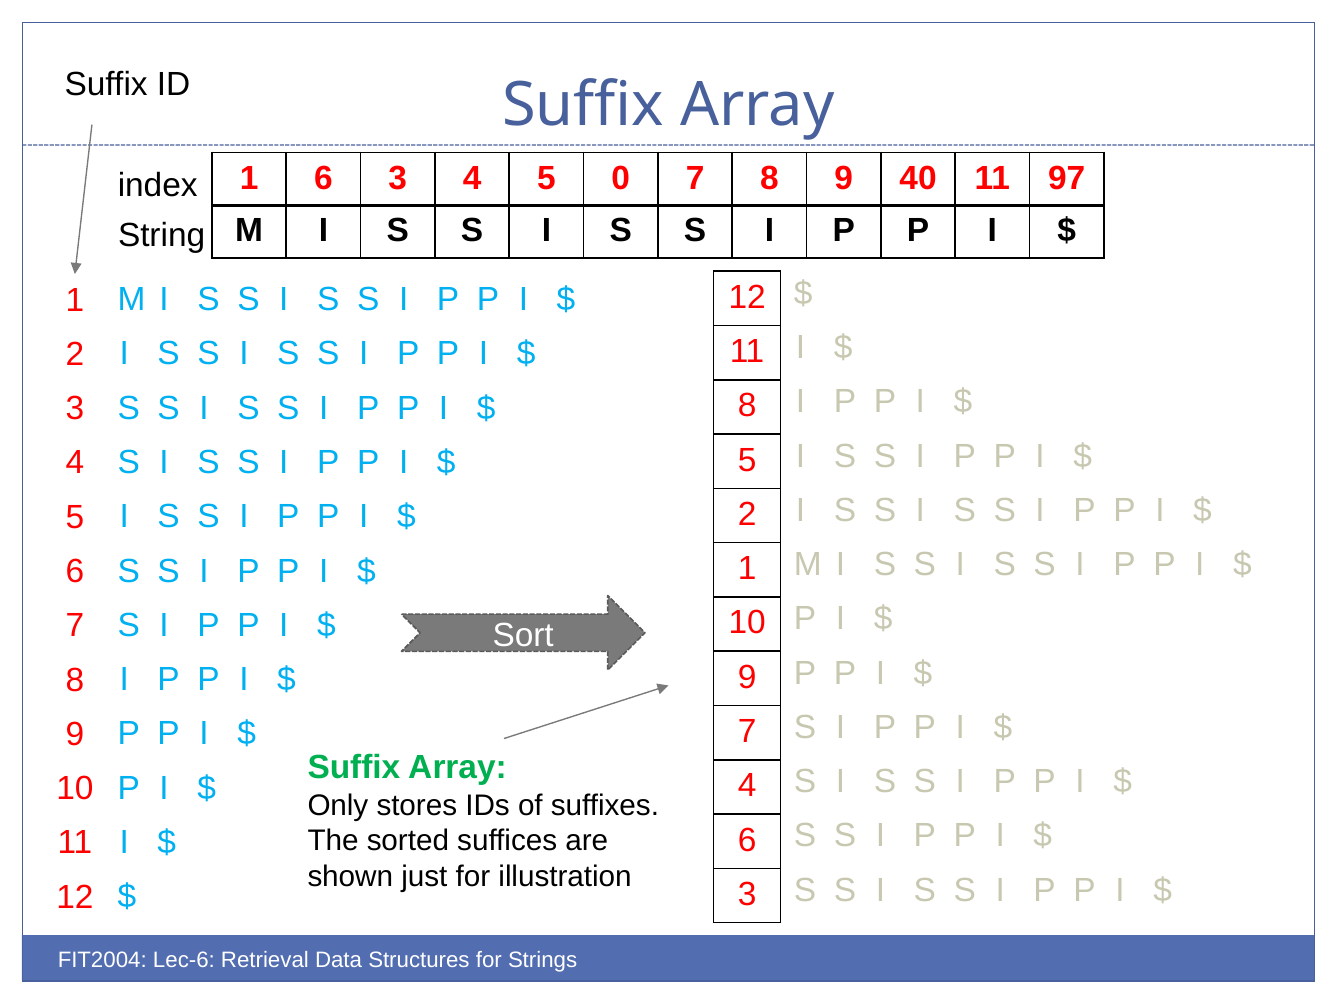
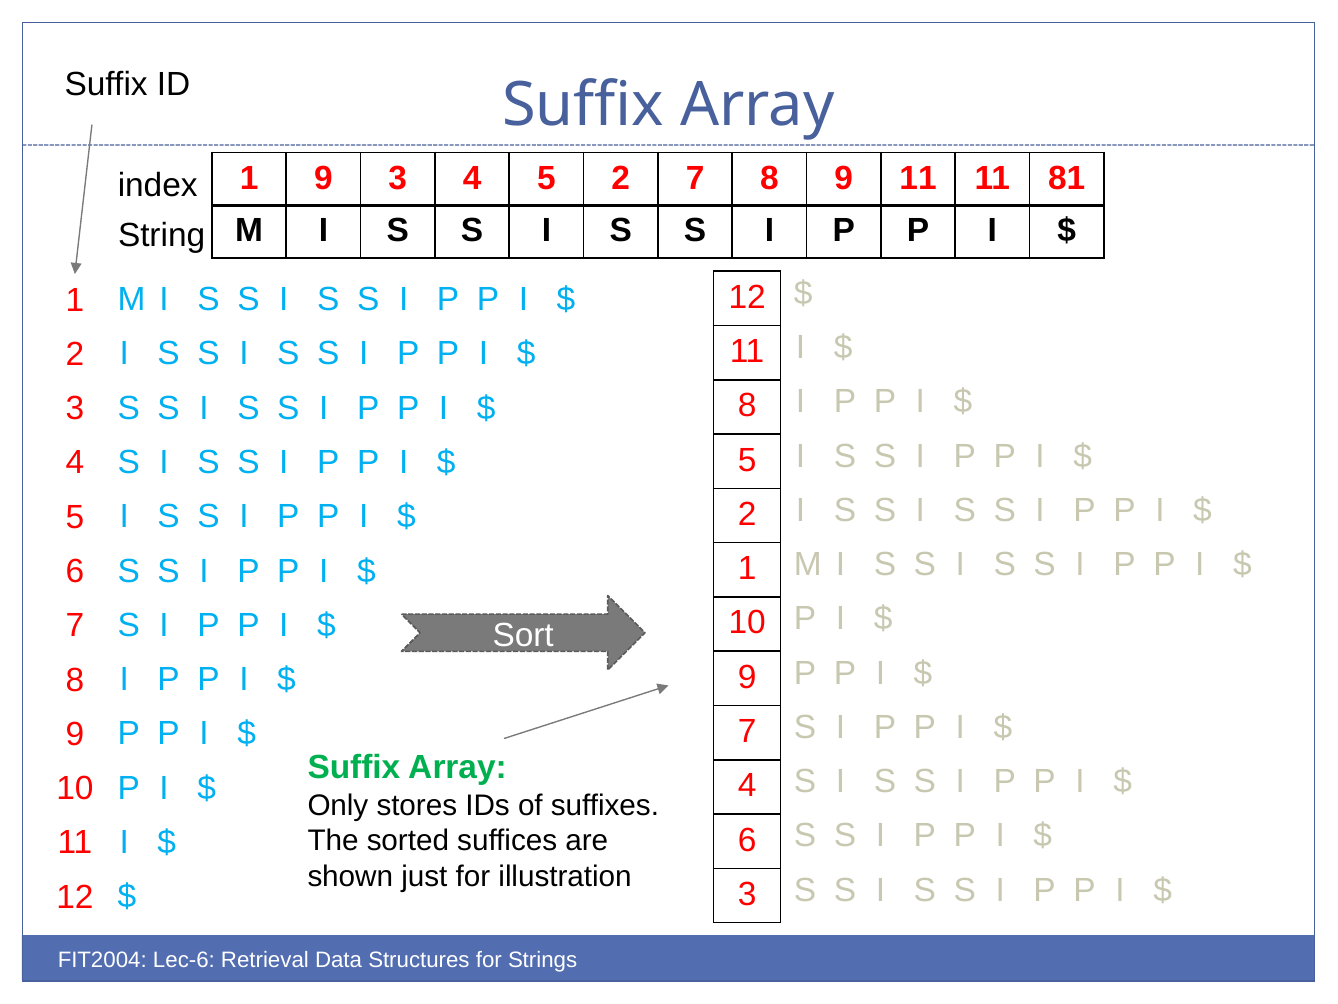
1 6: 6 -> 9 (323, 178)
4 5 0: 0 -> 2 (621, 178)
9 40: 40 -> 11 (918, 178)
97: 97 -> 81 (1067, 178)
